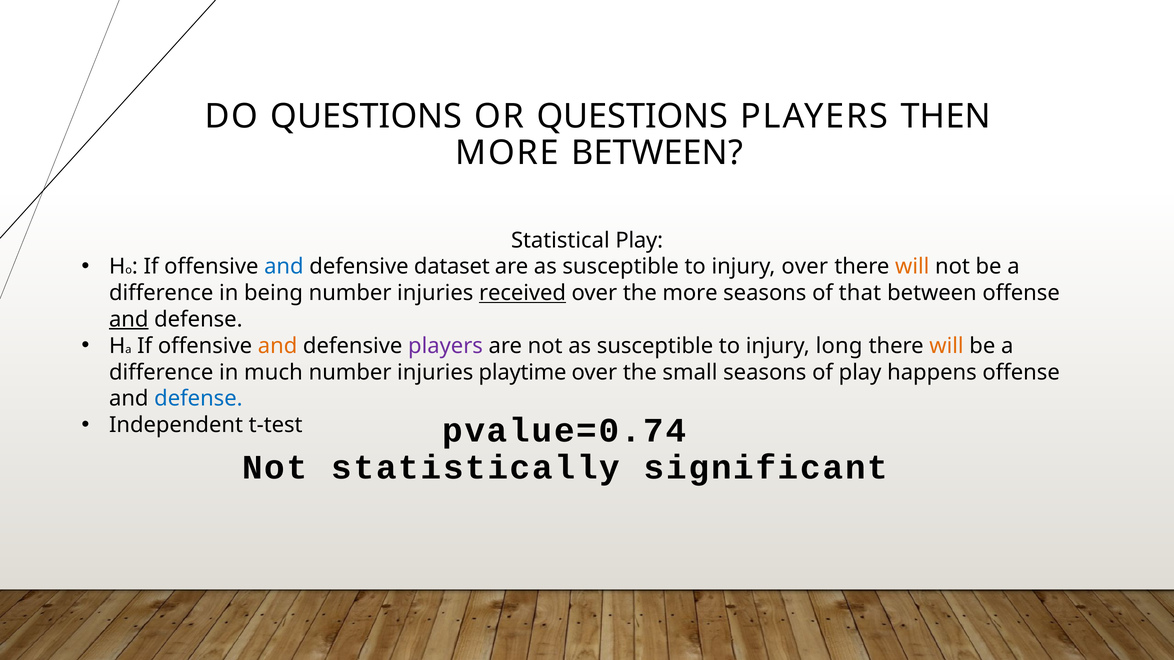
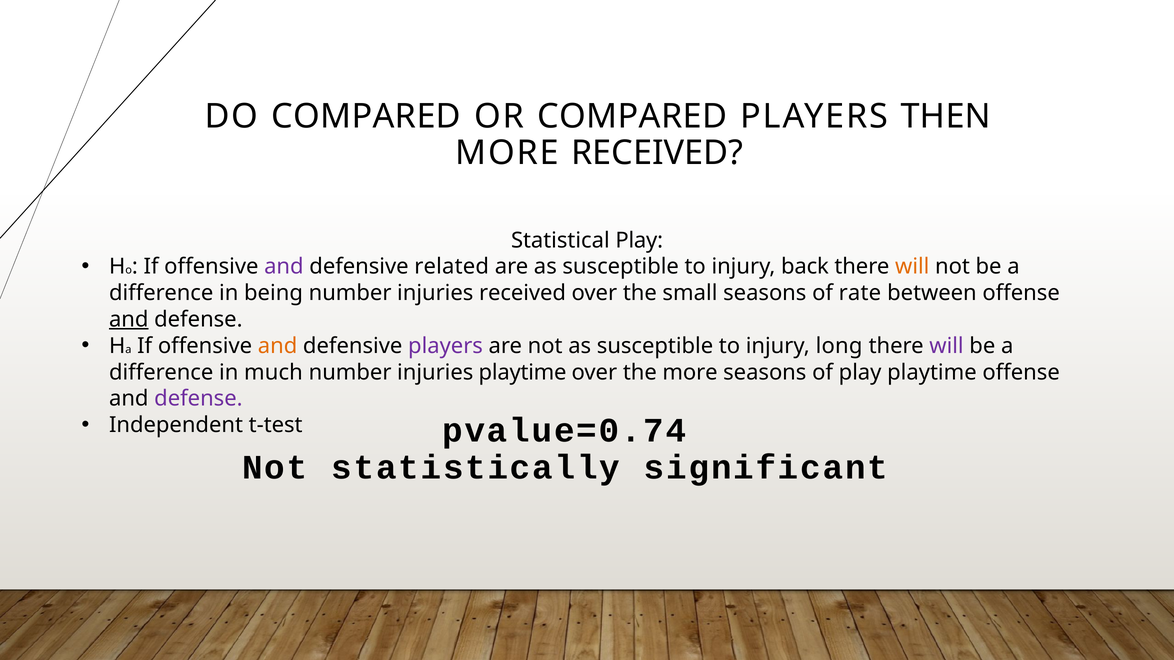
DO QUESTIONS: QUESTIONS -> COMPARED (366, 116)
OR QUESTIONS: QUESTIONS -> COMPARED (632, 116)
MORE BETWEEN: BETWEEN -> RECEIVED (657, 153)
and colour: blue -> purple (284, 267)
dataset: dataset -> related (452, 267)
injury over: over -> back (805, 267)
received underline: present -> none (522, 293)
the more: more -> small (690, 293)
that: that -> rate (860, 293)
will colour: orange -> purple (946, 346)
the small: small -> more (690, 372)
play happens: happens -> playtime (932, 372)
defense colour: blue -> purple (198, 399)
